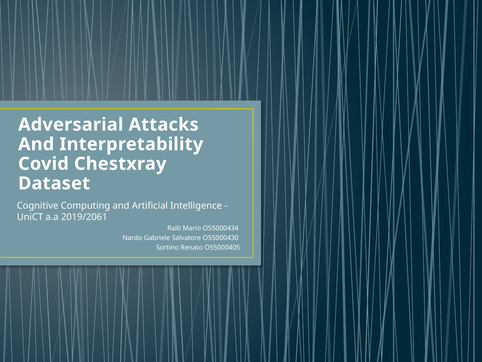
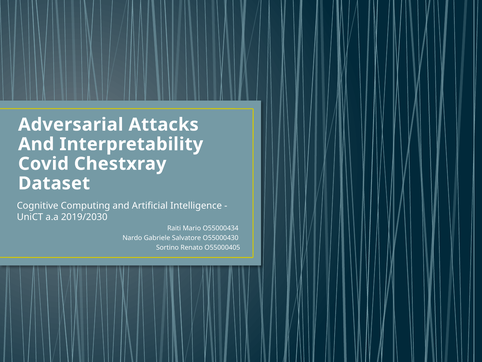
2019/2061: 2019/2061 -> 2019/2030 (84, 217)
